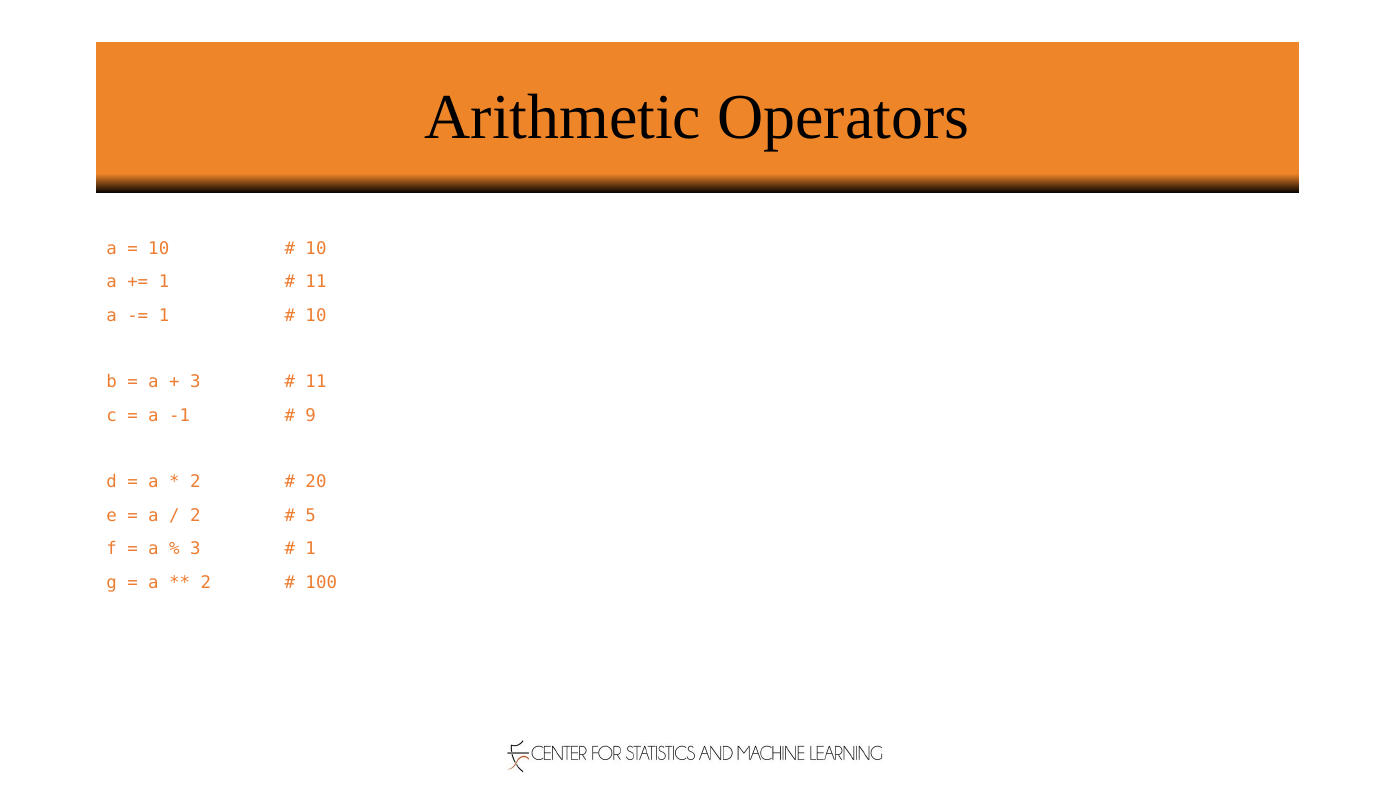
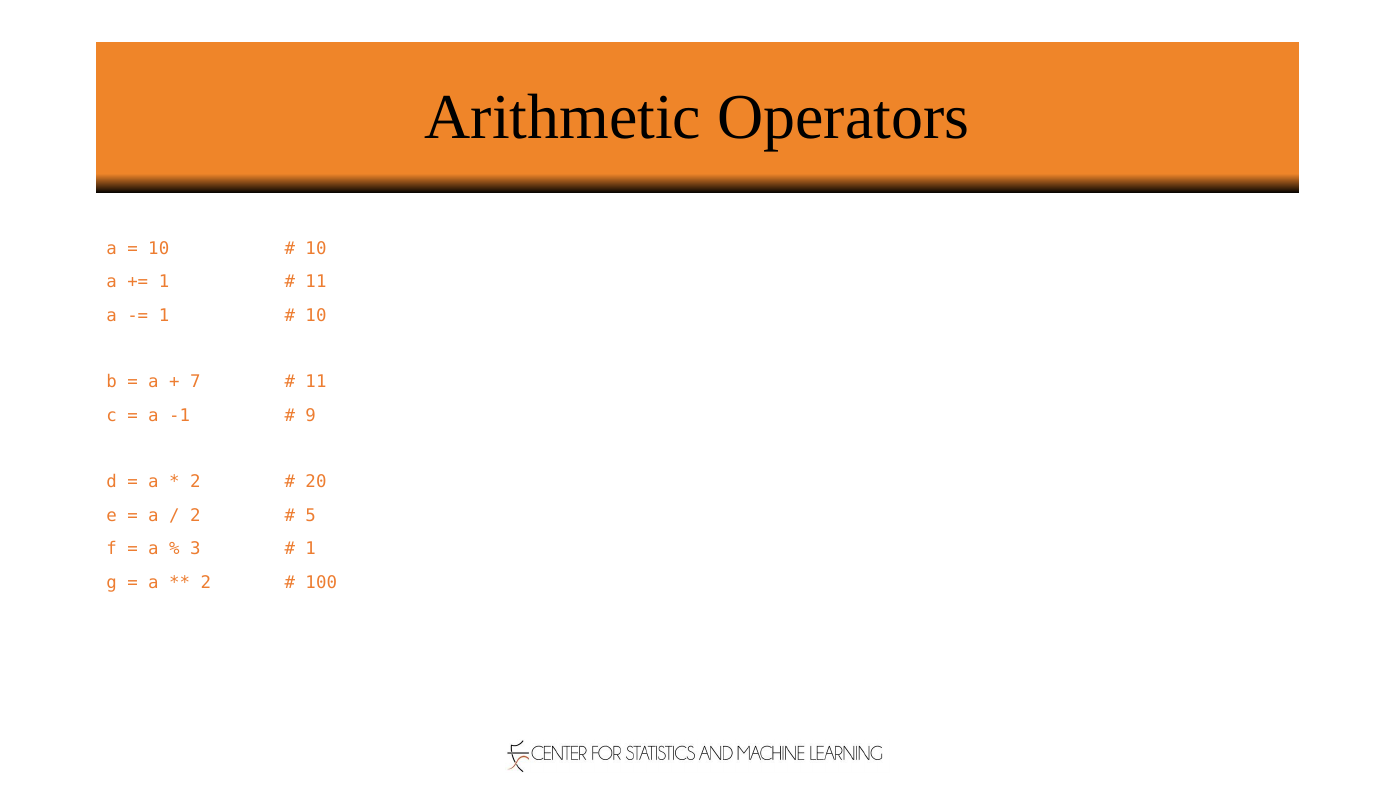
3: 3 -> 7 (195, 382)
